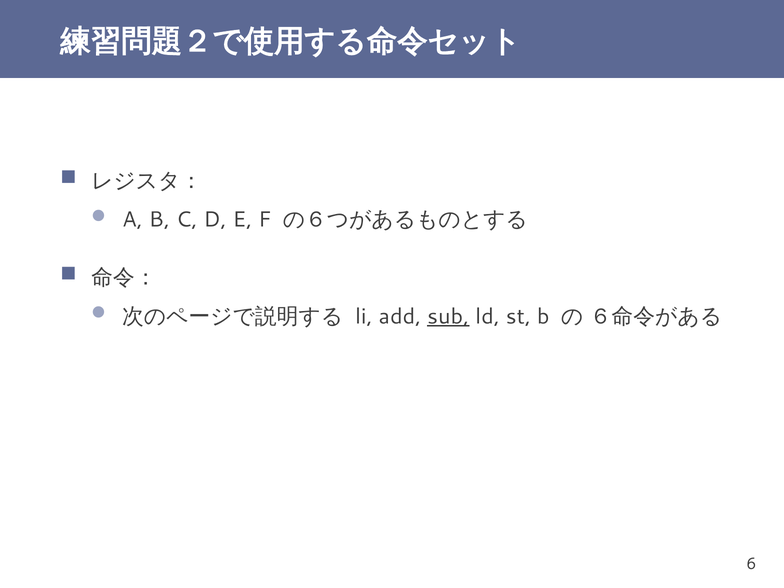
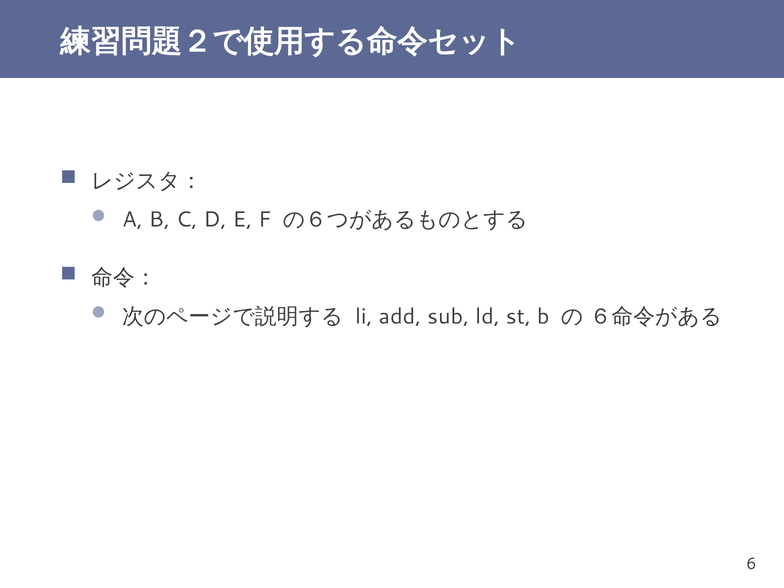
sub underline: present -> none (448, 316)
